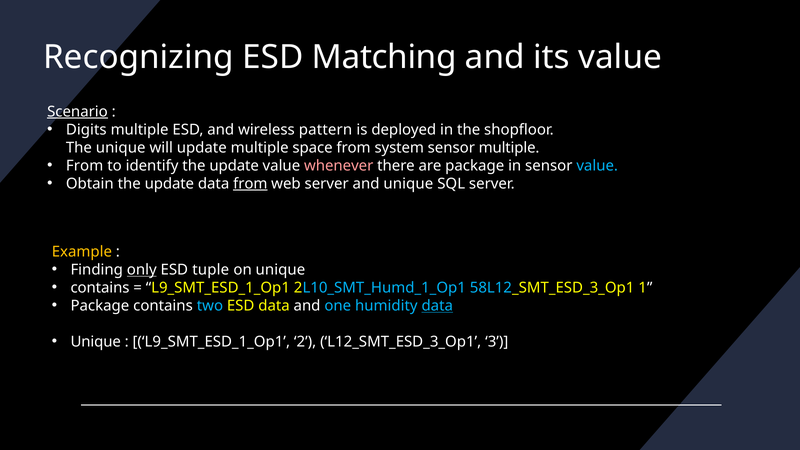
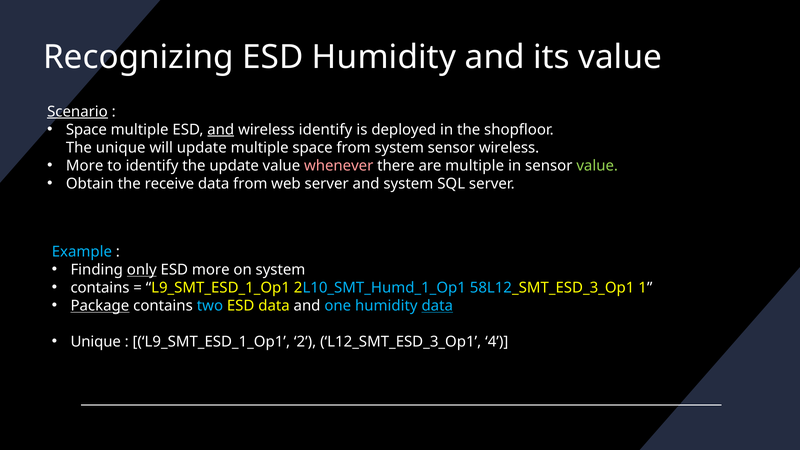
ESD Matching: Matching -> Humidity (384, 57)
Digits: Digits -> Space (86, 130)
and underline: none -> present (221, 130)
wireless pattern: pattern -> identify (326, 130)
sensor multiple: multiple -> wireless (509, 148)
From: From -> More (85, 166)
are package: package -> multiple (475, 166)
value colour: light blue -> light green (597, 166)
Obtain the update: update -> receive (169, 184)
from underline: present -> none (250, 184)
and unique: unique -> system (408, 184)
Example colour: yellow -> light blue (82, 252)
ESD tuple: tuple -> more (211, 270)
on unique: unique -> system (280, 270)
Package underline: none -> present (100, 306)
3: 3 -> 4 (497, 342)
